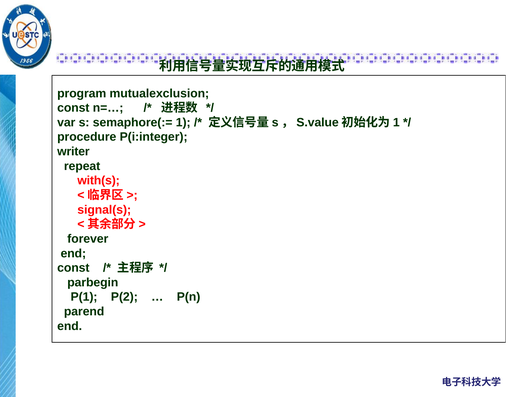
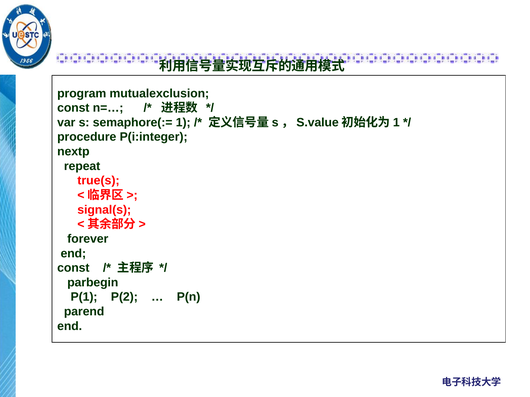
writer: writer -> nextp (73, 152)
with(s: with(s -> true(s (98, 181)
